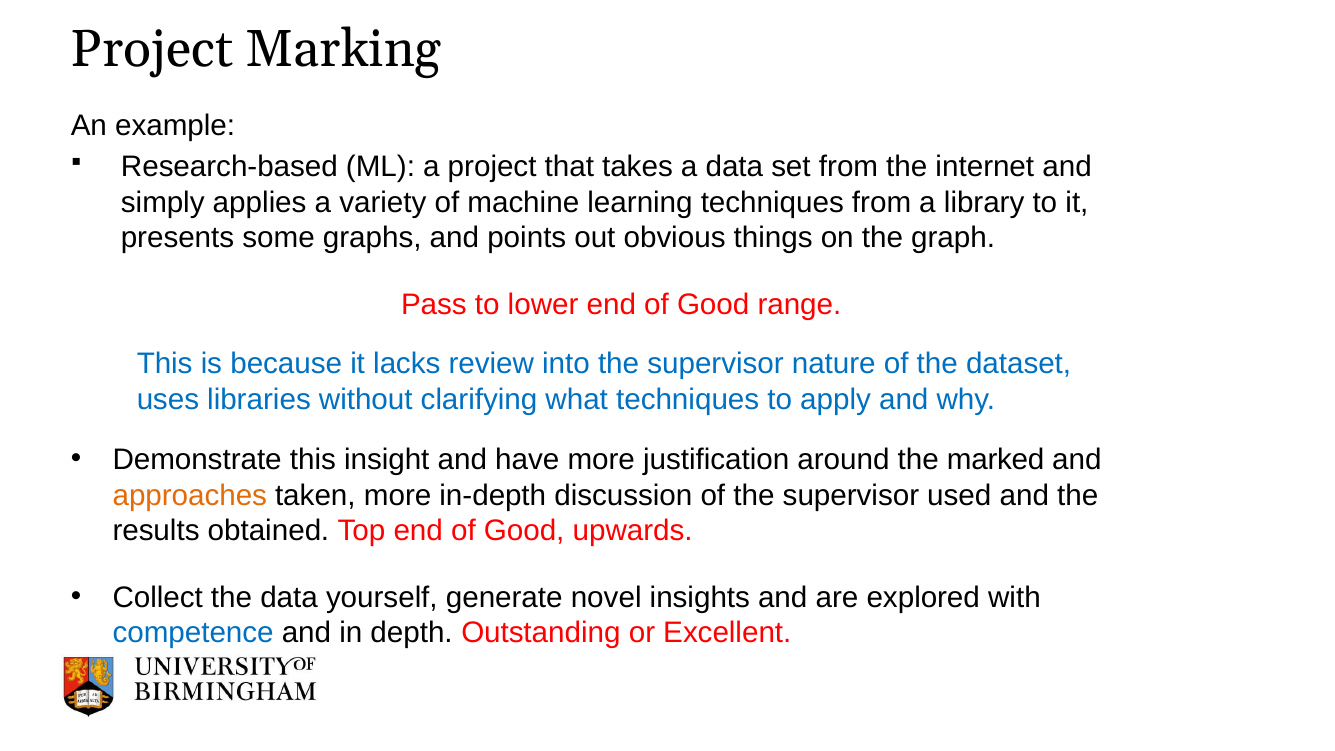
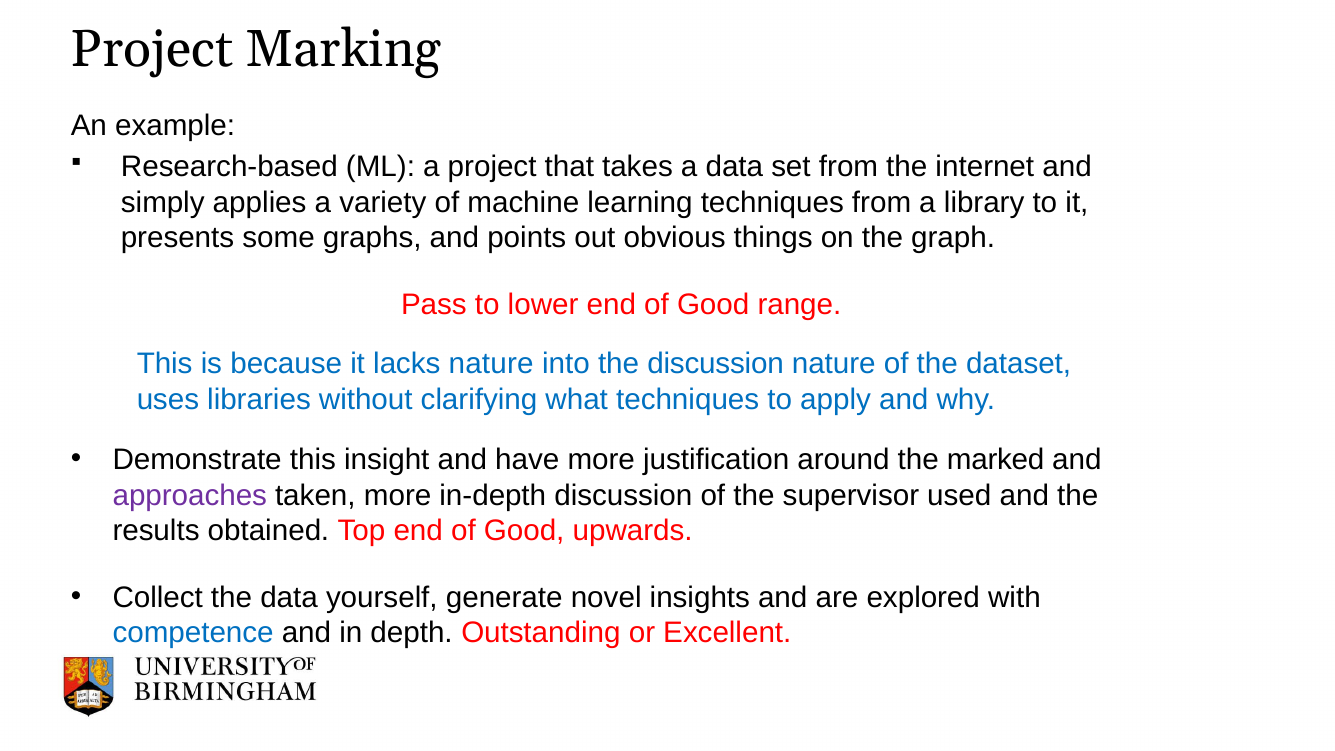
lacks review: review -> nature (491, 364)
into the supervisor: supervisor -> discussion (716, 364)
approaches colour: orange -> purple (190, 495)
